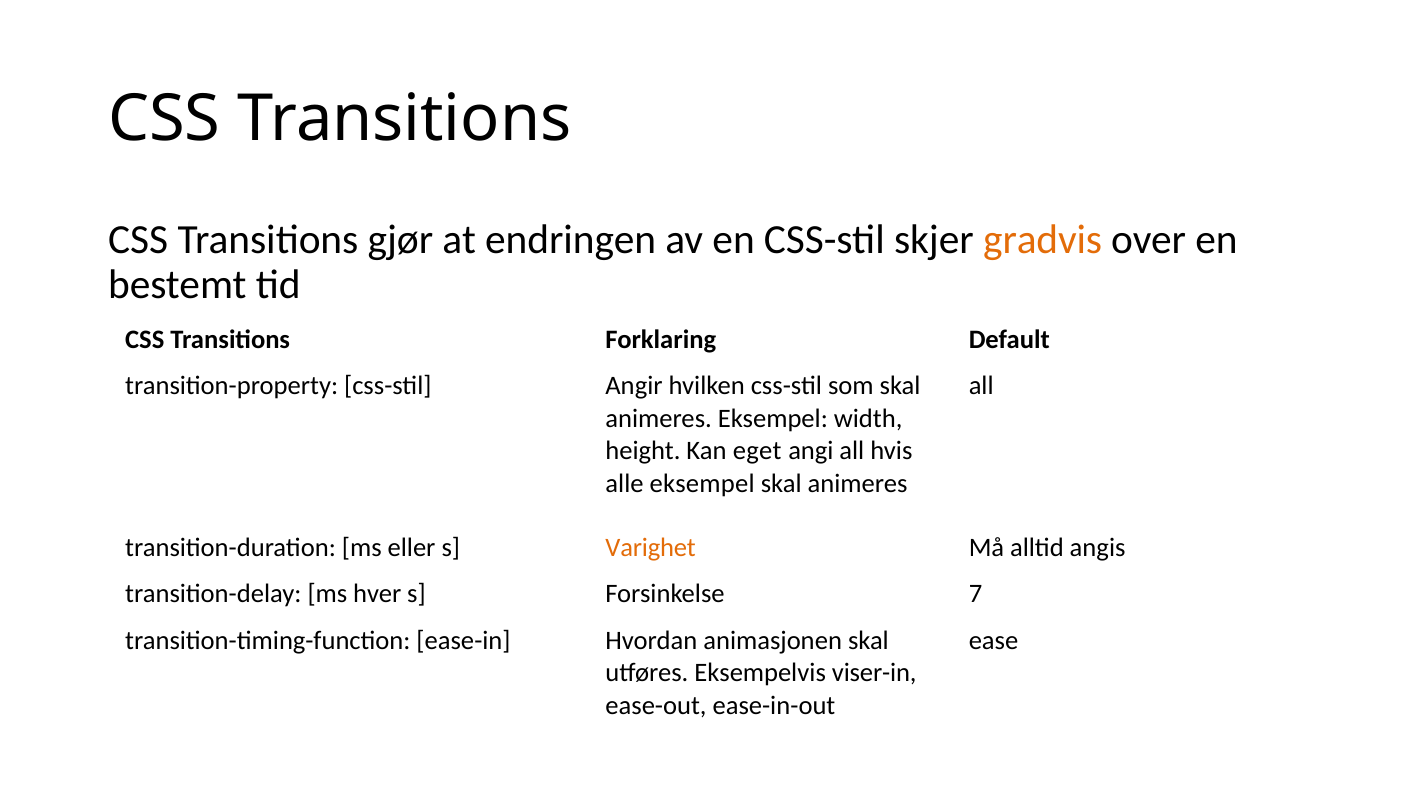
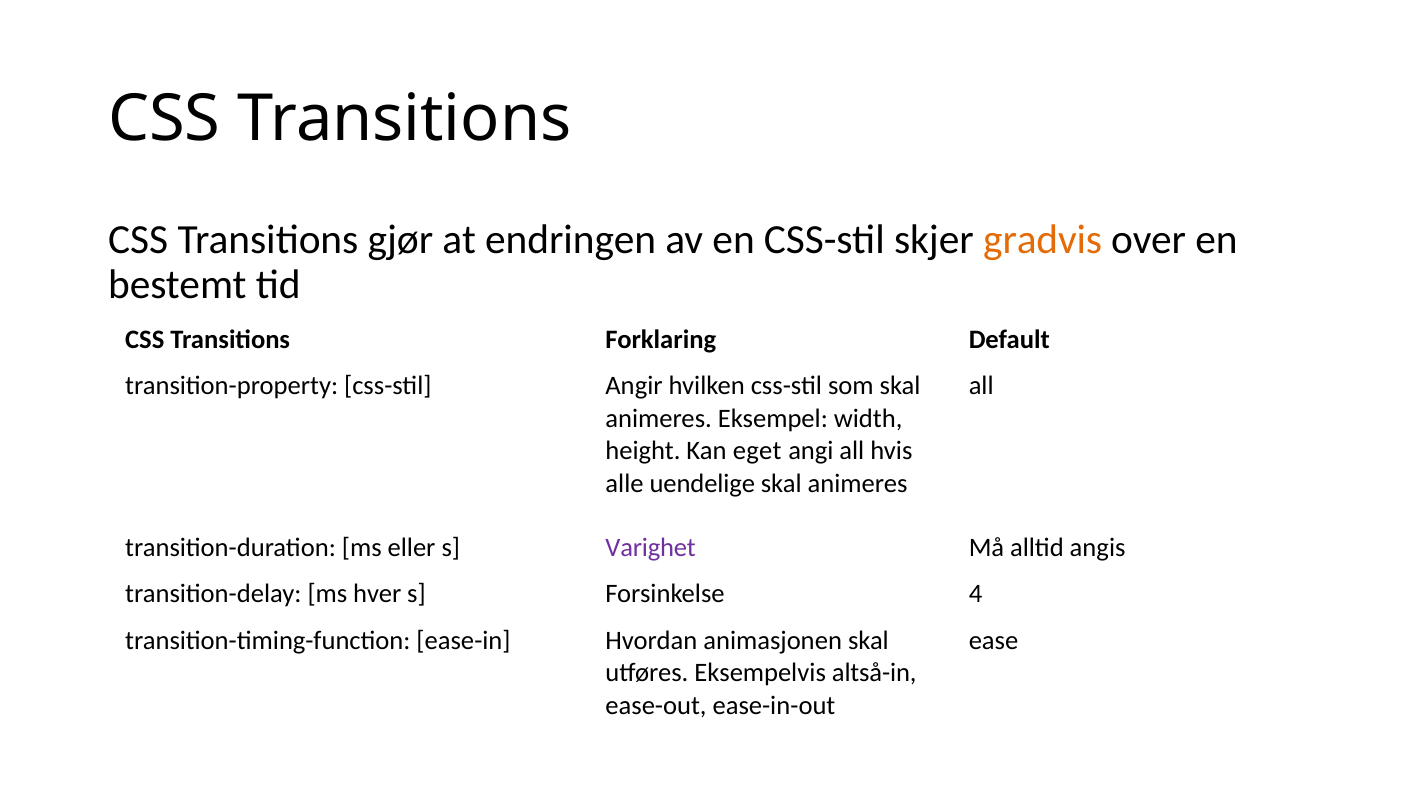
alle eksempel: eksempel -> uendelige (702, 484)
Varighet colour: orange -> purple (651, 547)
7: 7 -> 4 (975, 594)
viser-in: viser-in -> altså-in (874, 673)
